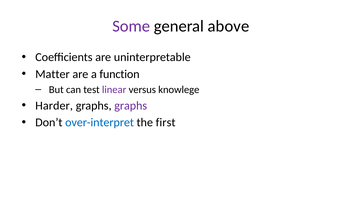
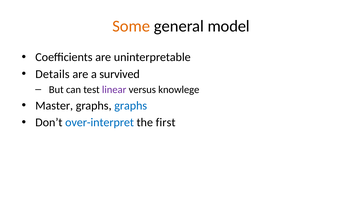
Some colour: purple -> orange (131, 26)
above: above -> model (229, 26)
Matter: Matter -> Details (52, 74)
function: function -> survived (120, 74)
Harder: Harder -> Master (54, 106)
graphs colour: purple -> blue (131, 106)
